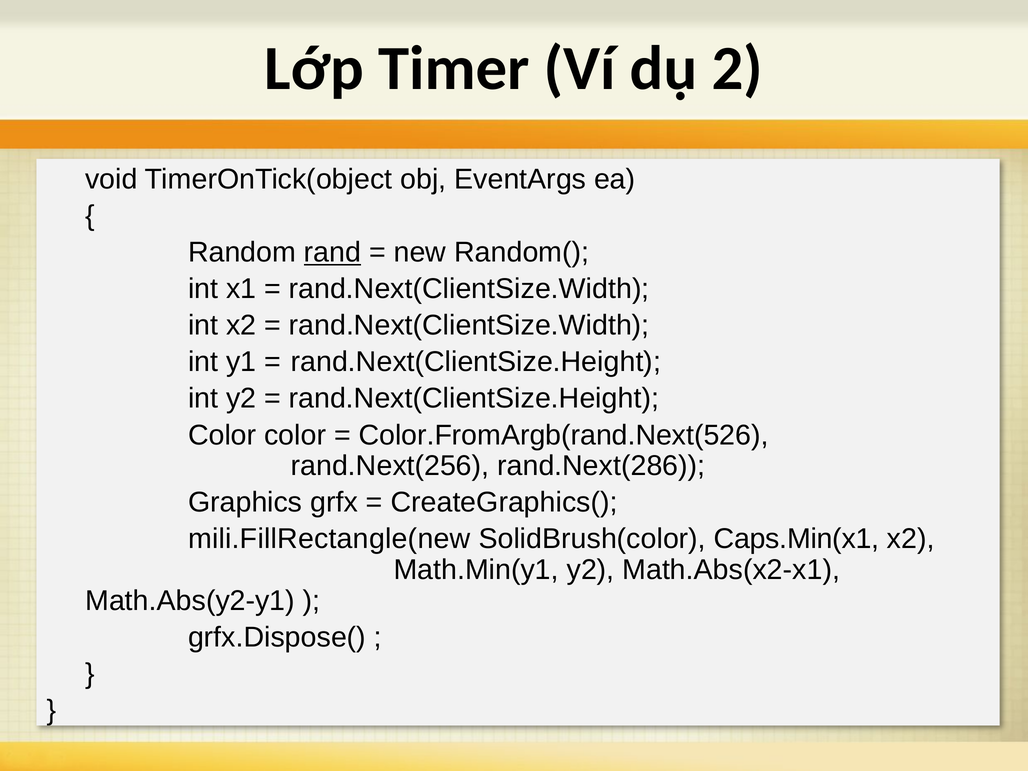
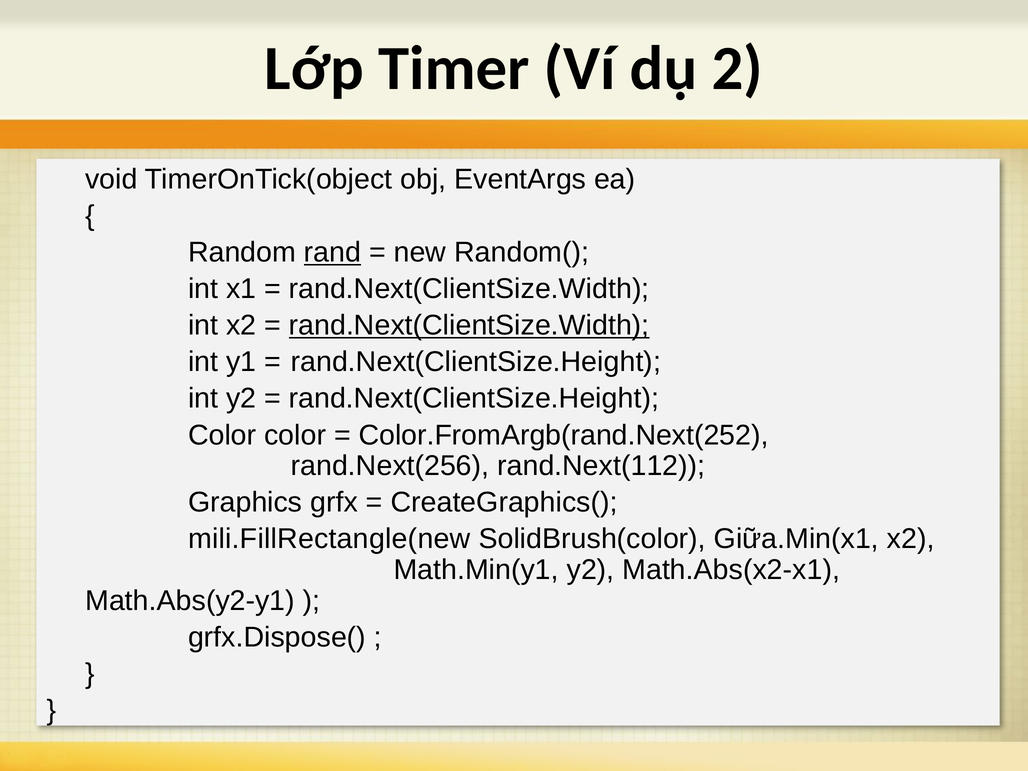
rand.Next(ClientSize.Width underline: none -> present (469, 325)
Color.FromArgb(rand.Next(526: Color.FromArgb(rand.Next(526 -> Color.FromArgb(rand.Next(252 (564, 435)
rand.Next(286: rand.Next(286 -> rand.Next(112 (601, 466)
Caps.Min(x1: Caps.Min(x1 -> Giữa.Min(x1 (796, 539)
